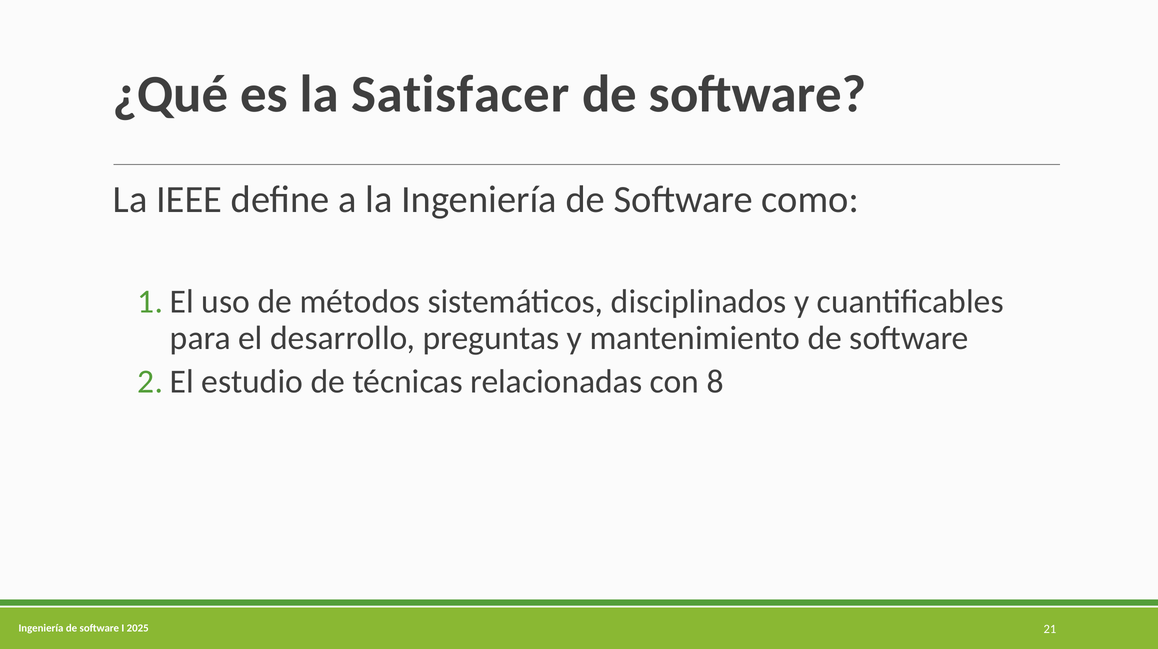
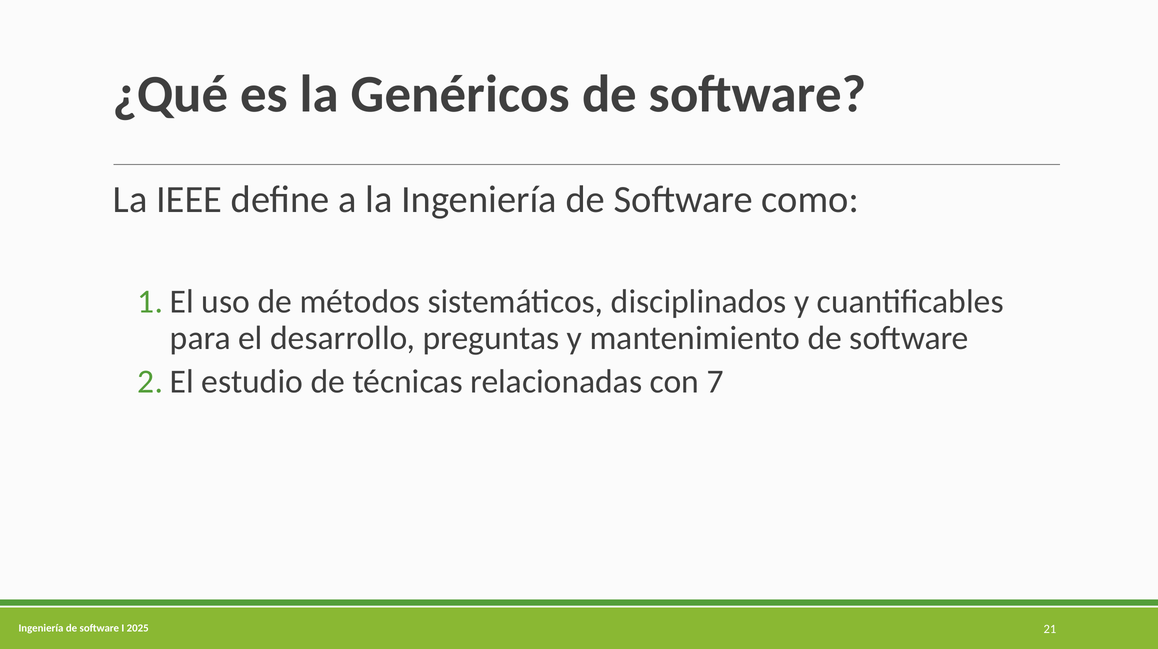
Satisfacer: Satisfacer -> Genéricos (460, 94)
8: 8 -> 7 (715, 381)
